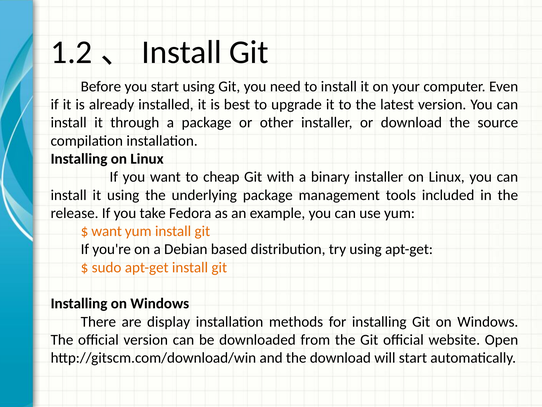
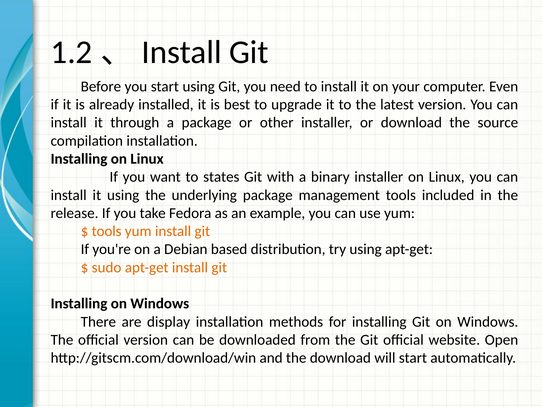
cheap: cheap -> states (221, 177)
want: want -> tools (107, 231)
